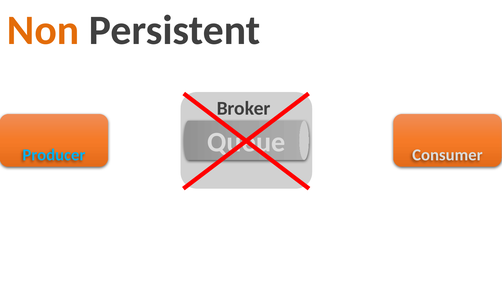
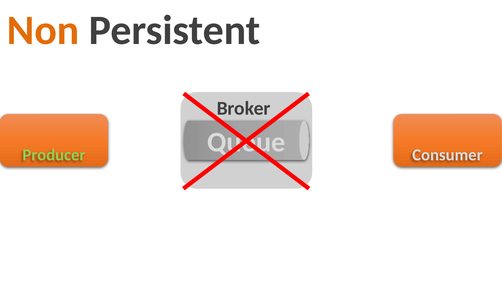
Producer colour: light blue -> light green (54, 155)
